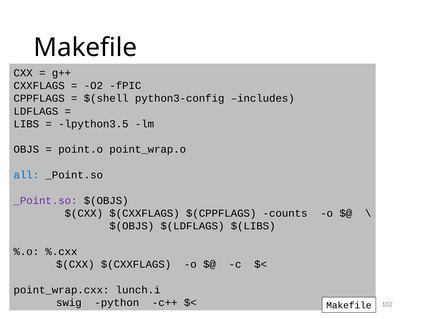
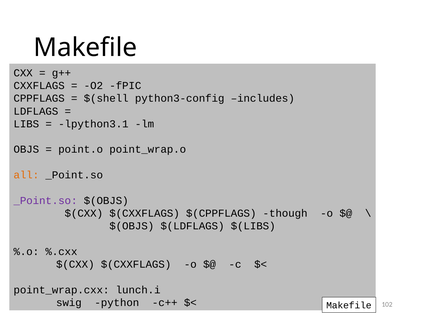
lpython3.5: lpython3.5 -> lpython3.1 (93, 124)
all colour: blue -> orange (26, 175)
counts: counts -> though (285, 214)
